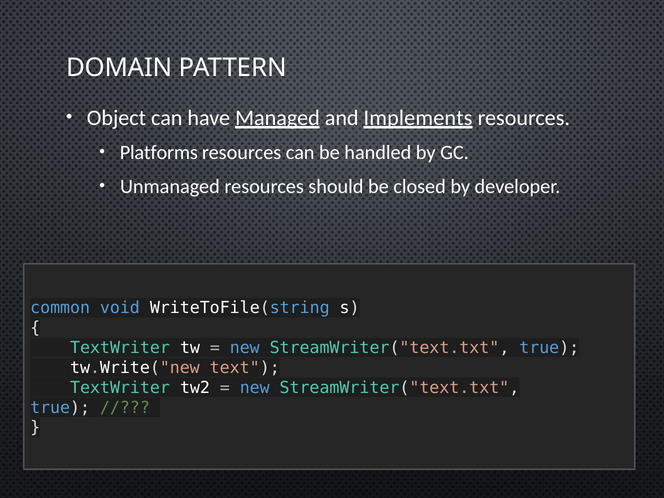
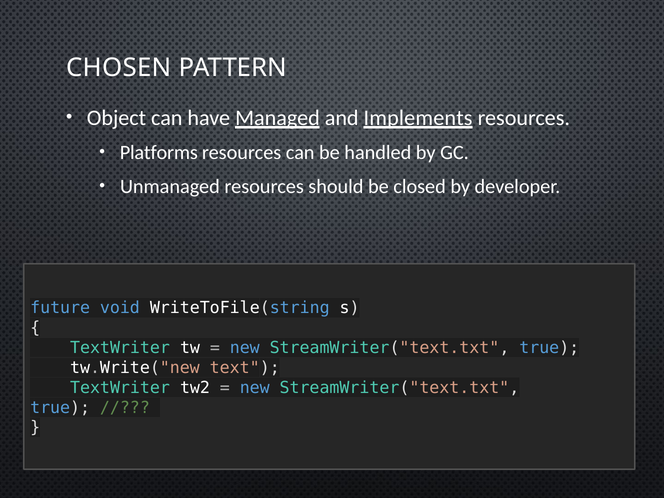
DOMAIN: DOMAIN -> CHOSEN (119, 68)
common: common -> future (60, 308)
